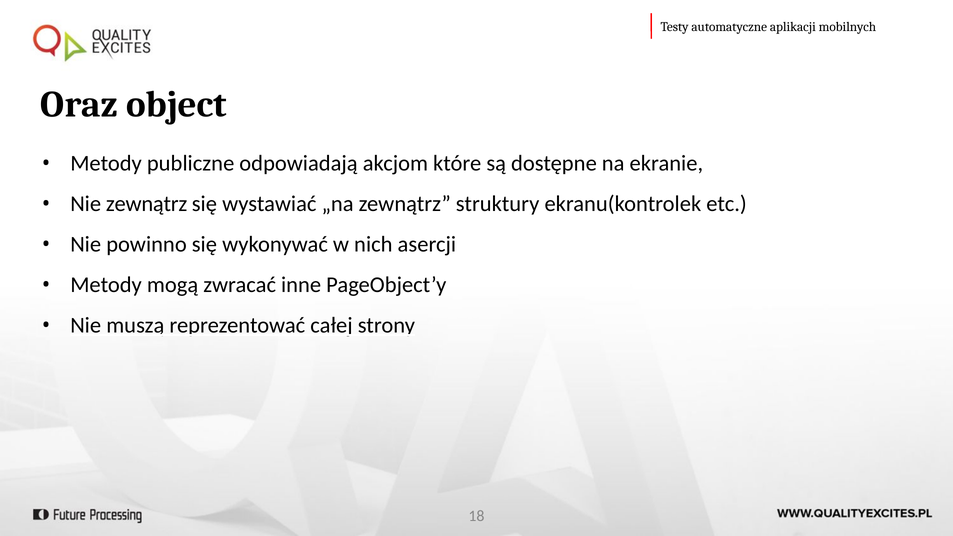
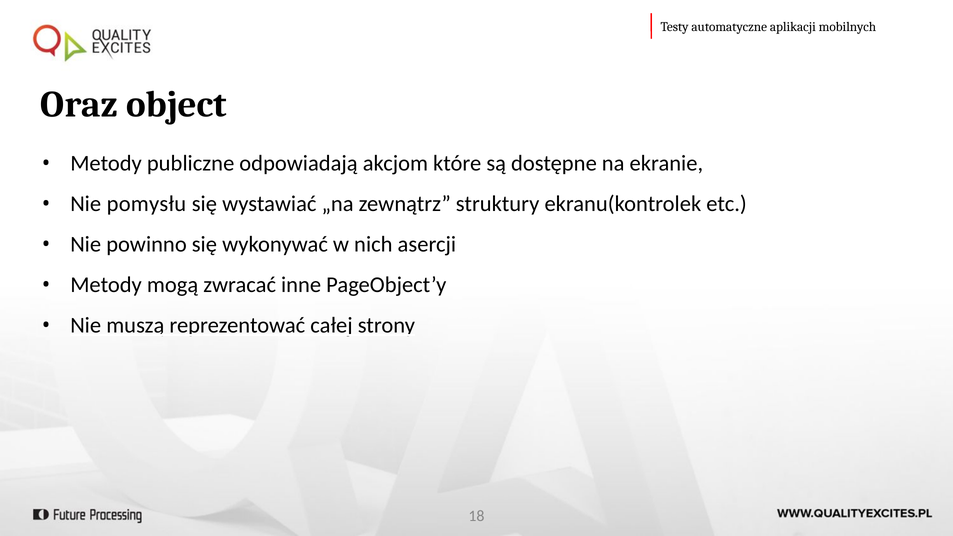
Nie zewnątrz: zewnątrz -> pomysłu (146, 204)
